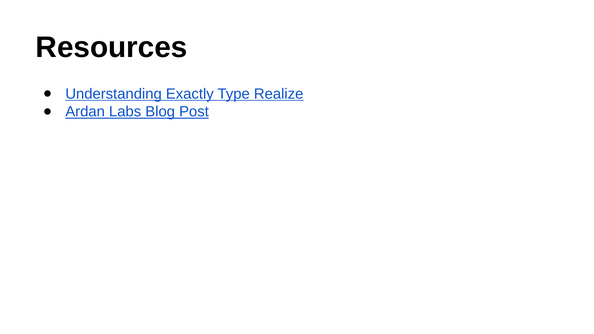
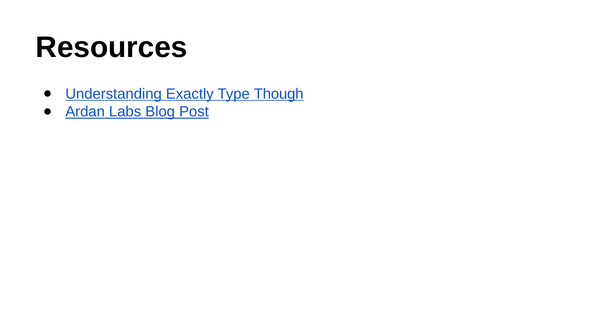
Realize: Realize -> Though (279, 94)
